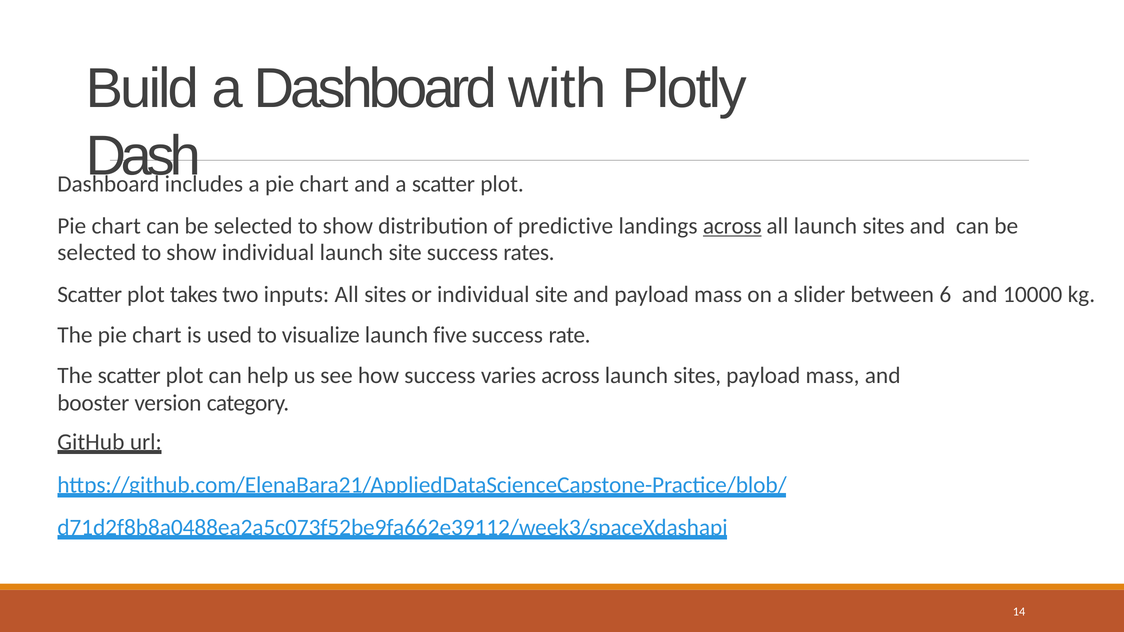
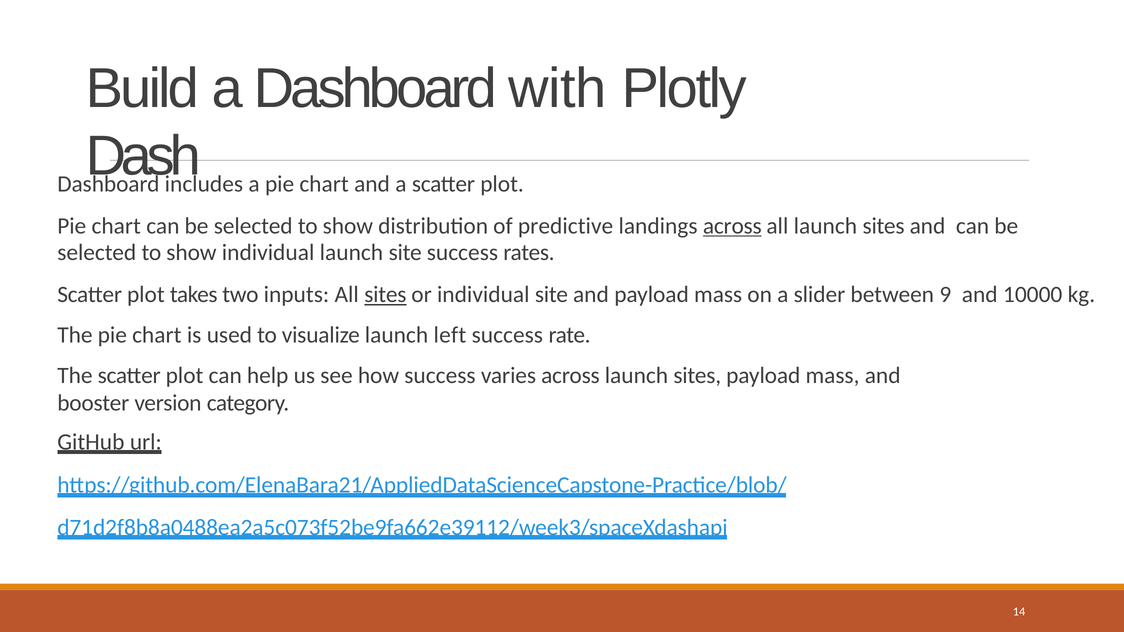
sites underline: none -> present (385, 295)
6: 6 -> 9 (945, 295)
five: five -> left (450, 335)
